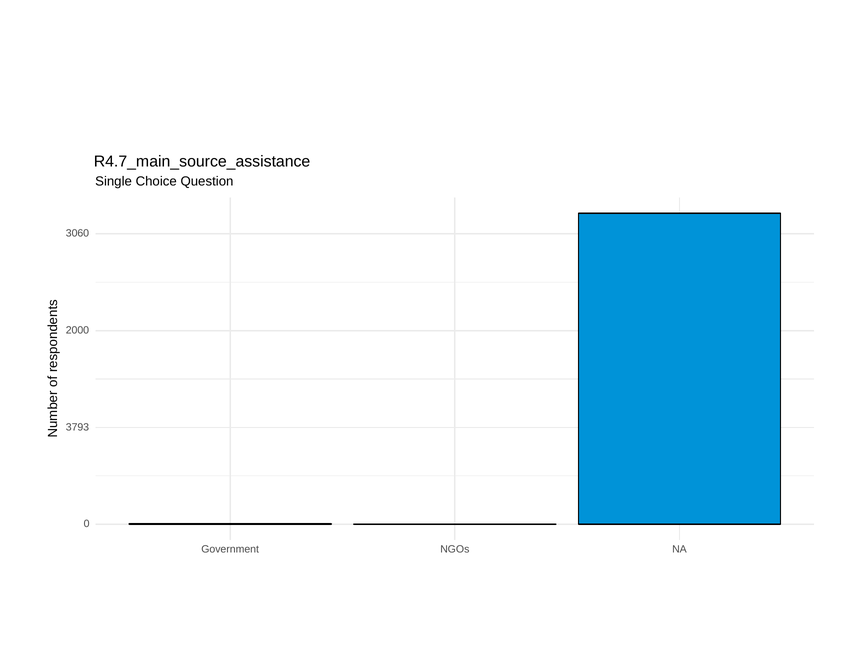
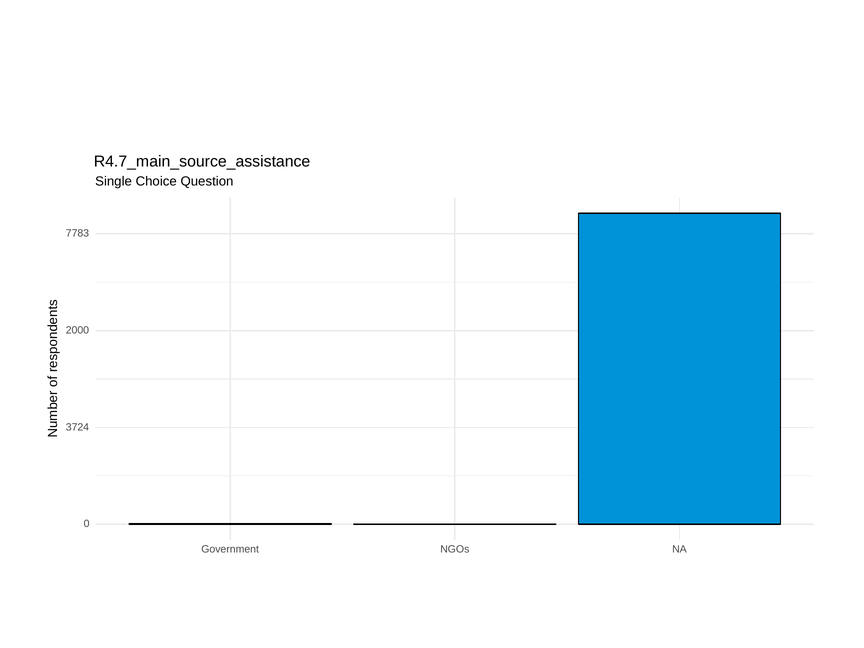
3060: 3060 -> 7783 (77, 233)
3793: 3793 -> 3724 (77, 427)
